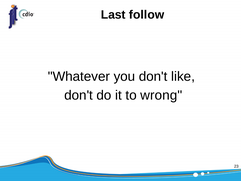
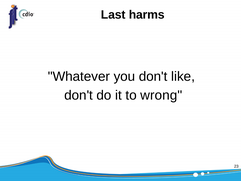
follow: follow -> harms (147, 15)
